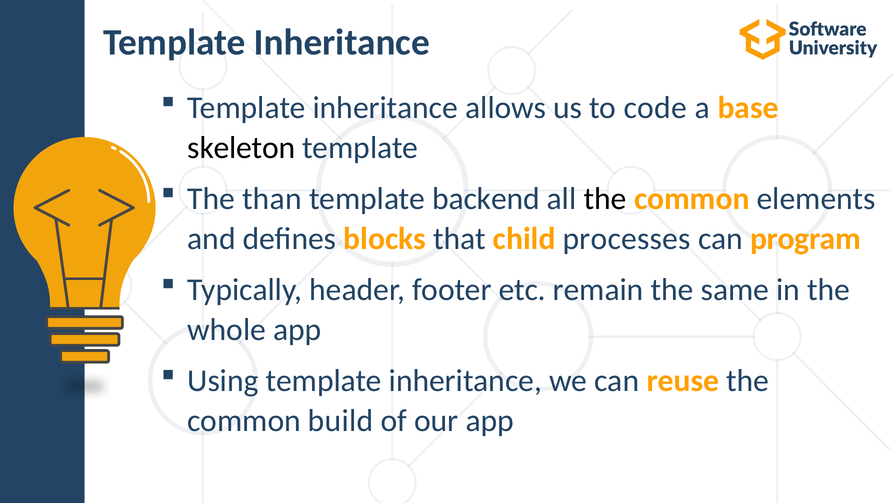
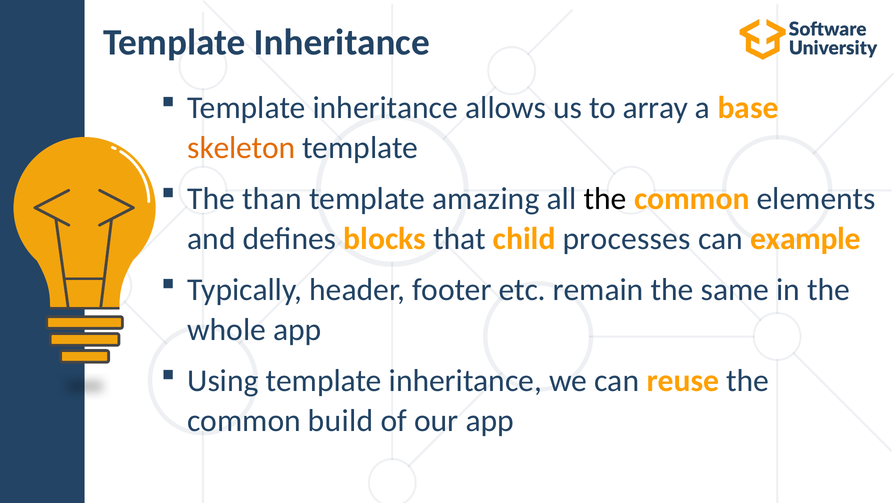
code: code -> array (656, 108)
skeleton colour: black -> orange (241, 148)
backend: backend -> amazing (486, 199)
program: program -> example (805, 239)
